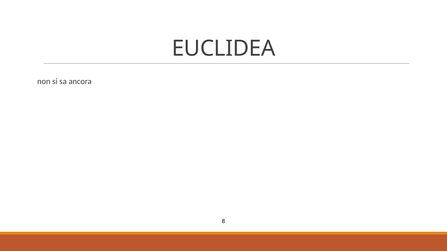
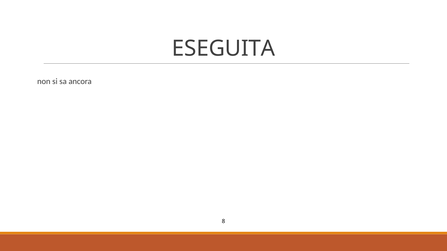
EUCLIDEA: EUCLIDEA -> ESEGUITA (224, 48)
